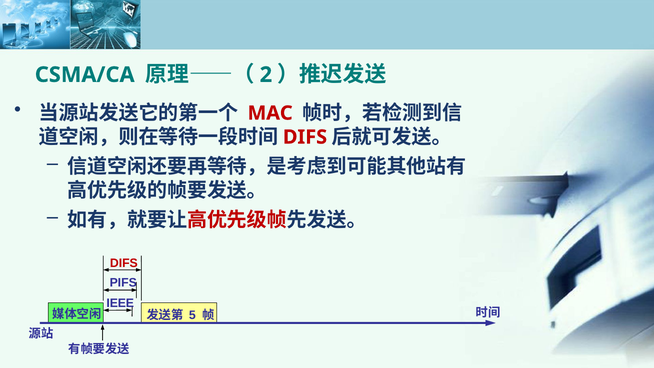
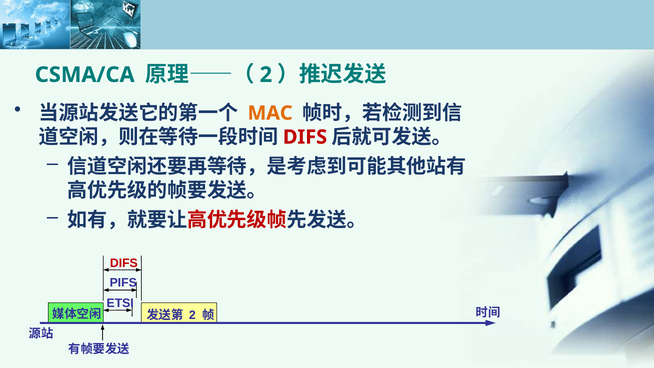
MAC colour: red -> orange (270, 113)
IEEE: IEEE -> ETSI (120, 303)
5: 5 -> 2 (192, 315)
